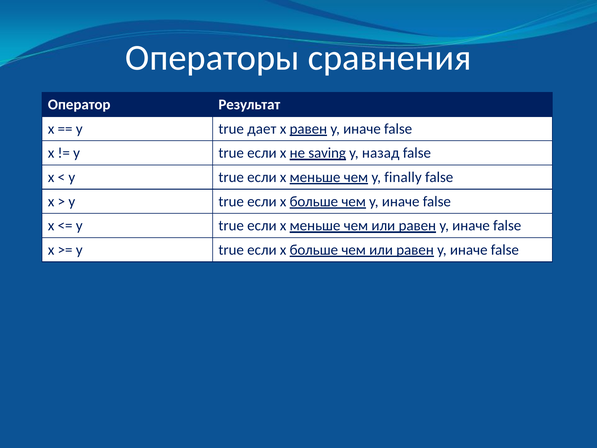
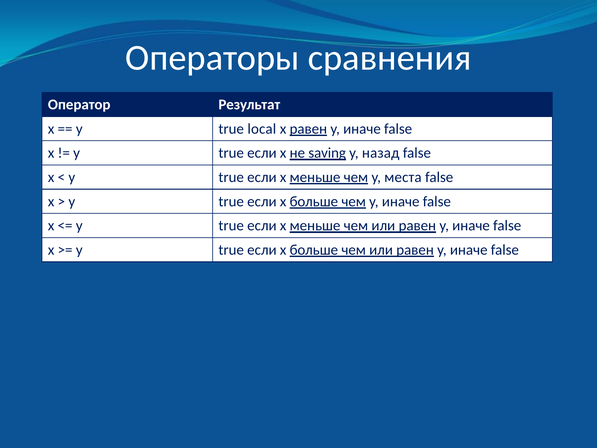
дает: дает -> local (262, 129)
finally: finally -> места (403, 177)
